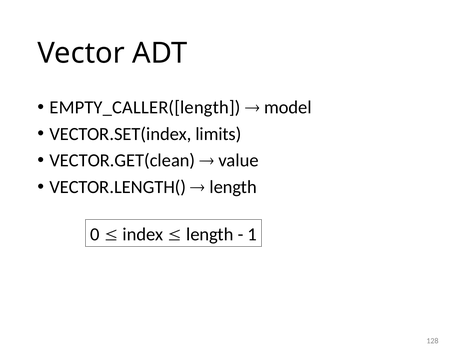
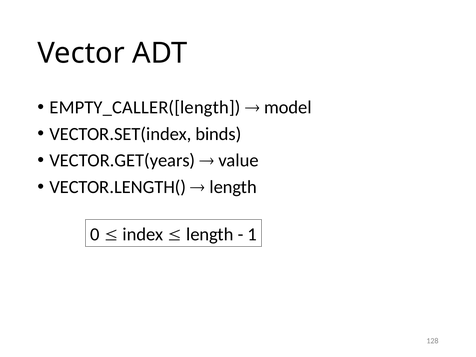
limits: limits -> binds (218, 134)
VECTOR.GET(clean: VECTOR.GET(clean -> VECTOR.GET(years (122, 161)
